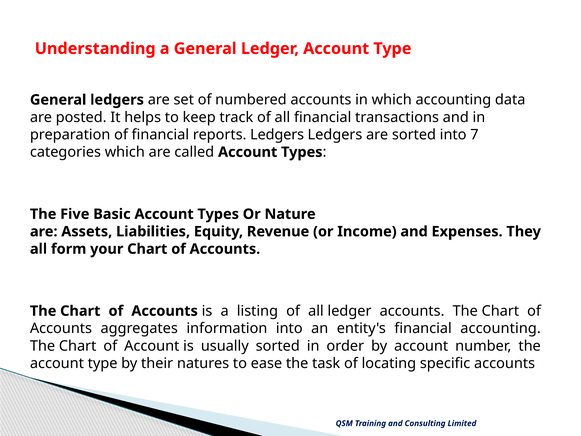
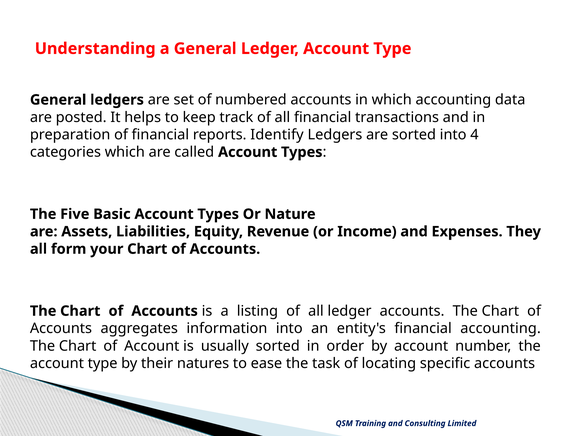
reports Ledgers: Ledgers -> Identify (277, 135)
7: 7 -> 4 (474, 135)
